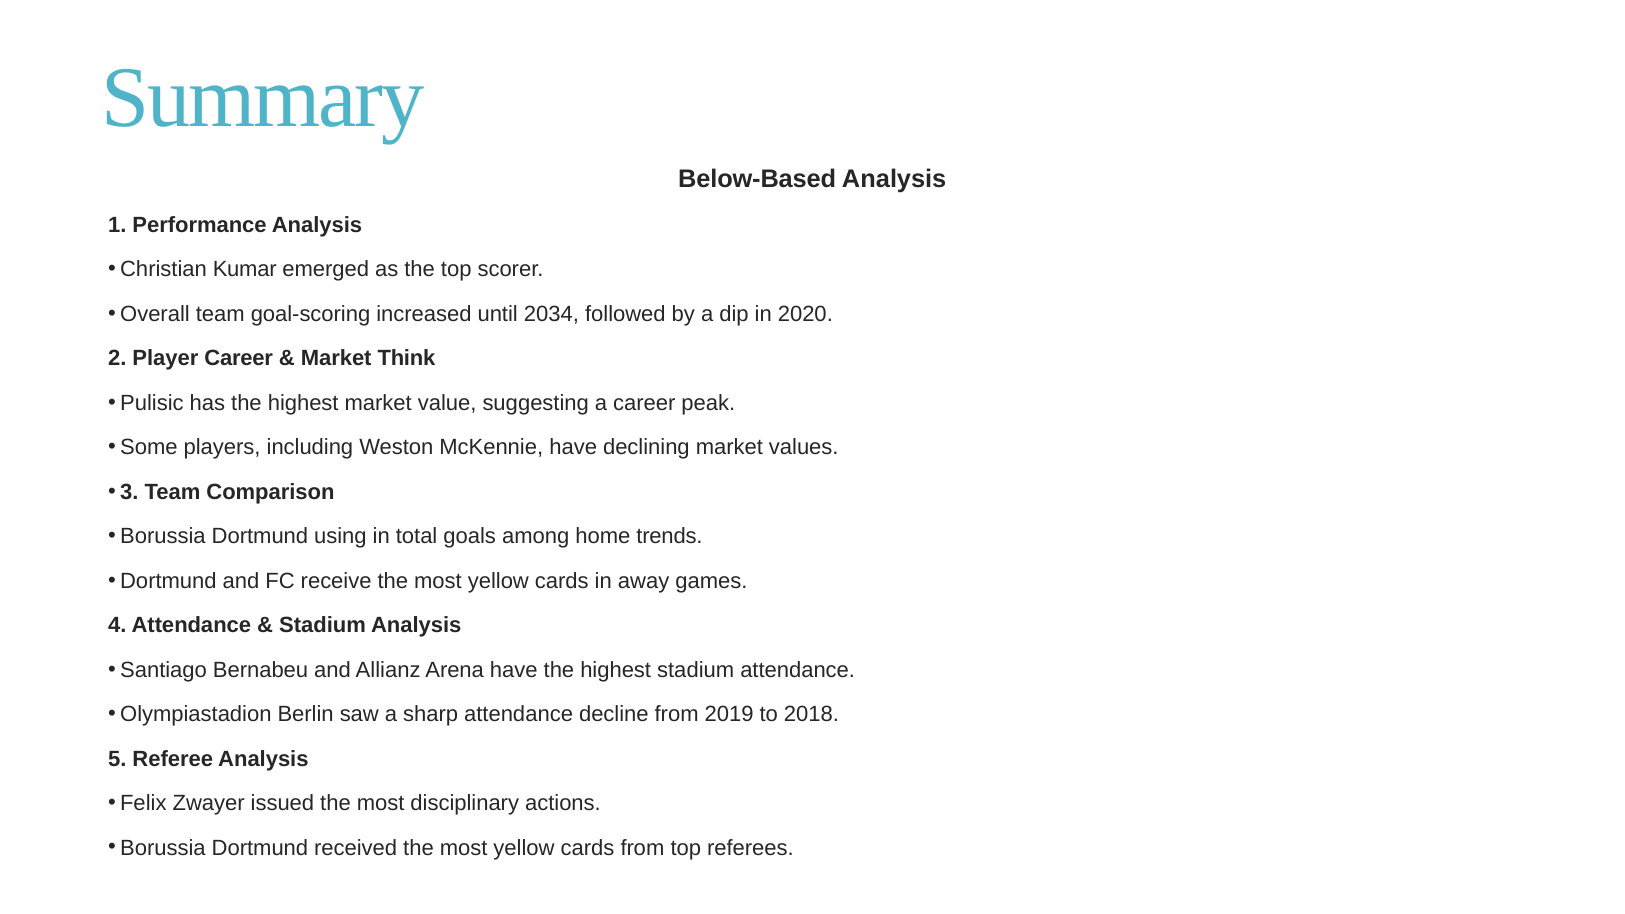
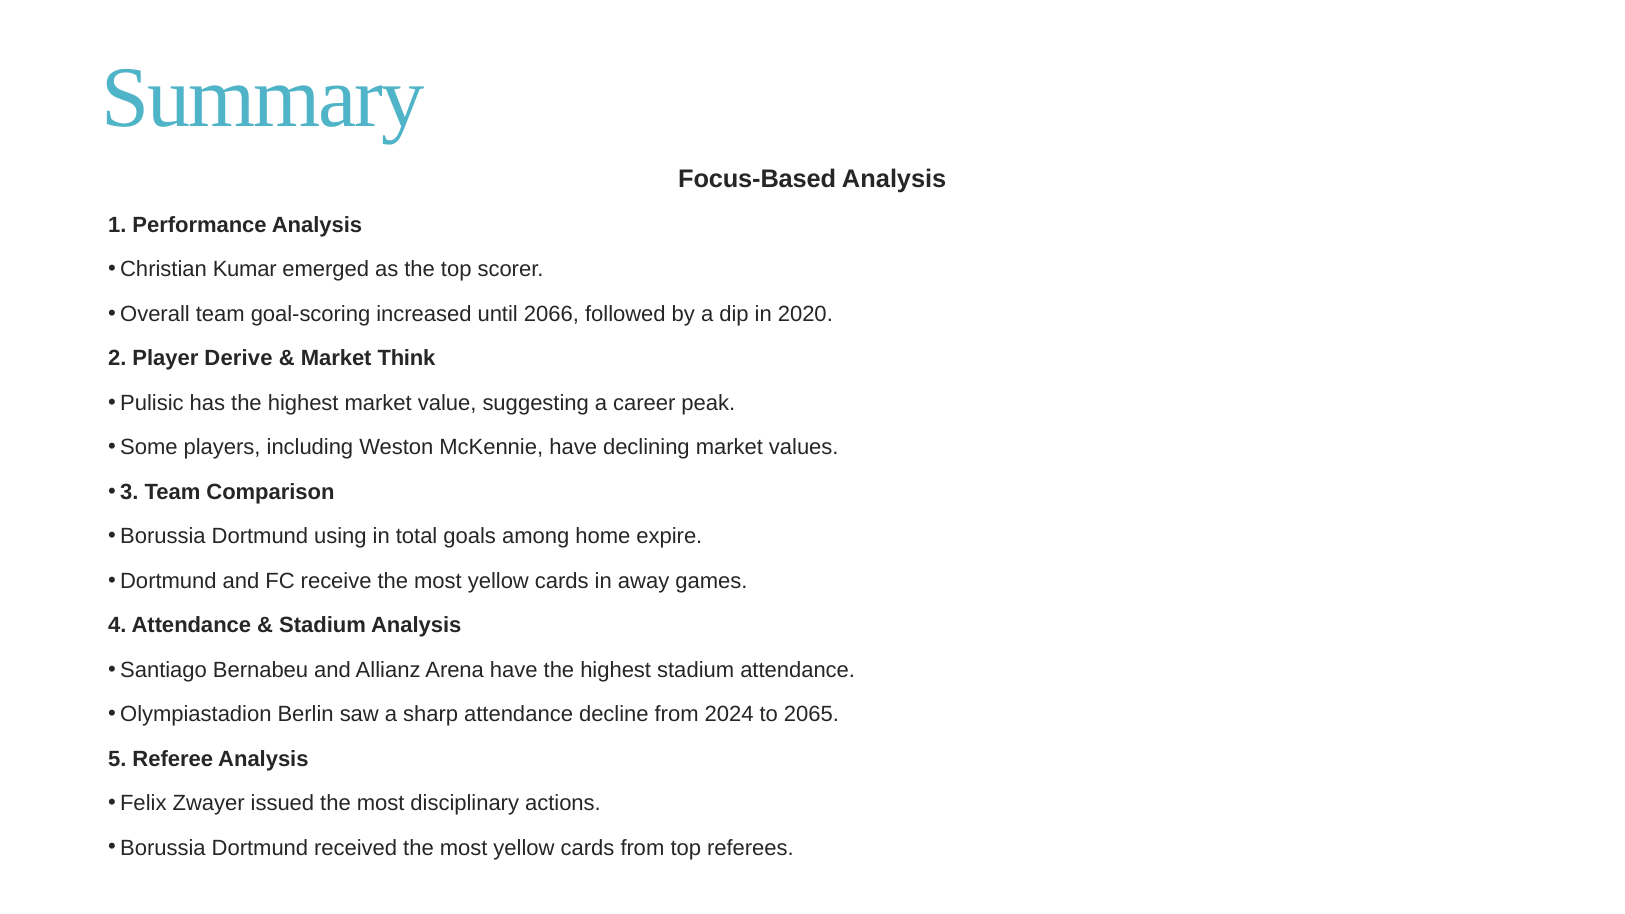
Below-Based: Below-Based -> Focus-Based (757, 179)
2034: 2034 -> 2066 (551, 314)
Player Career: Career -> Derive (239, 359)
trends: trends -> expire (669, 537)
2019: 2019 -> 2024 (729, 714)
2018: 2018 -> 2065 (812, 714)
